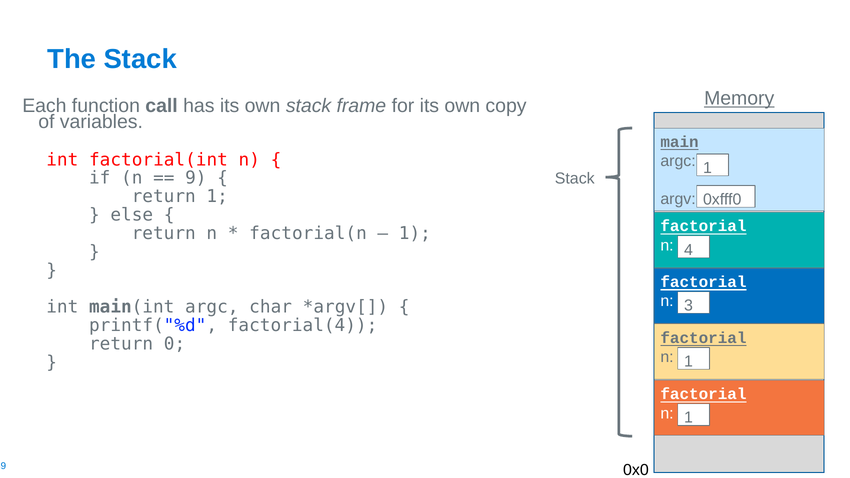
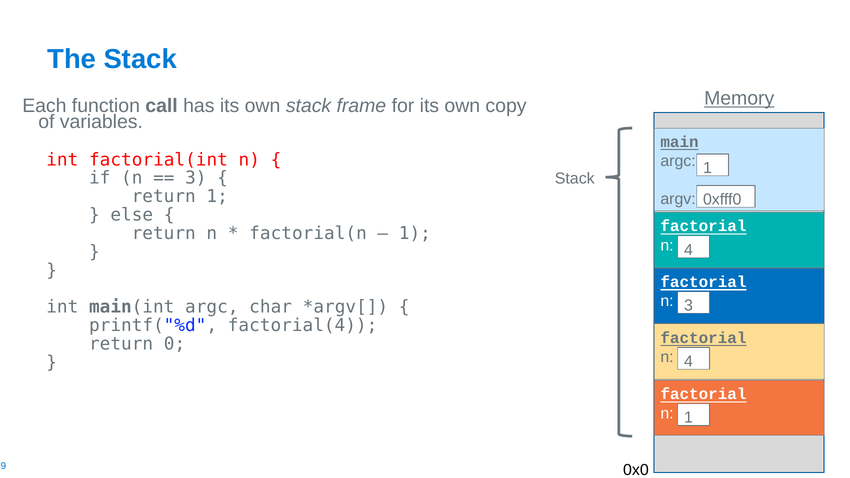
9: 9 -> 3 (196, 178)
1: 1 -> 4 (689, 361)
